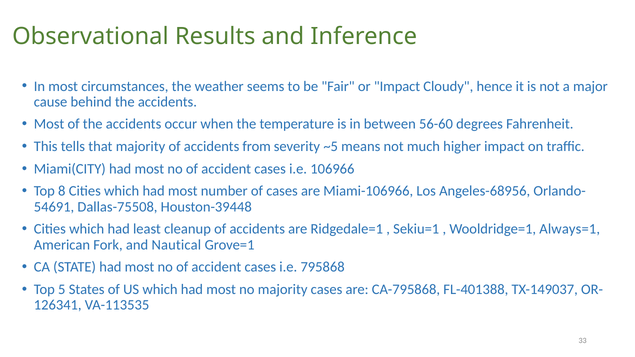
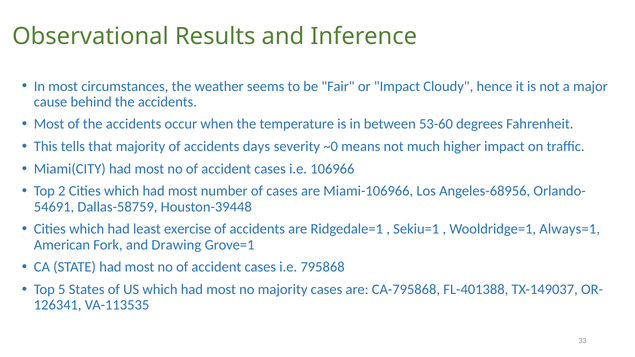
56-60: 56-60 -> 53-60 (436, 124)
from: from -> days (256, 147)
~5: ~5 -> ~0 (331, 147)
8: 8 -> 2 (62, 191)
Dallas-75508: Dallas-75508 -> Dallas-58759 (117, 207)
cleanup: cleanup -> exercise (188, 229)
Nautical: Nautical -> Drawing (176, 245)
